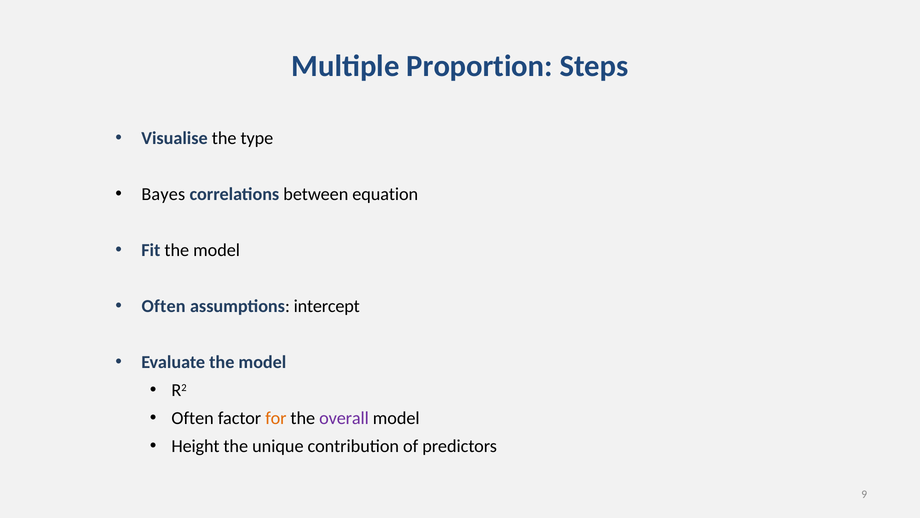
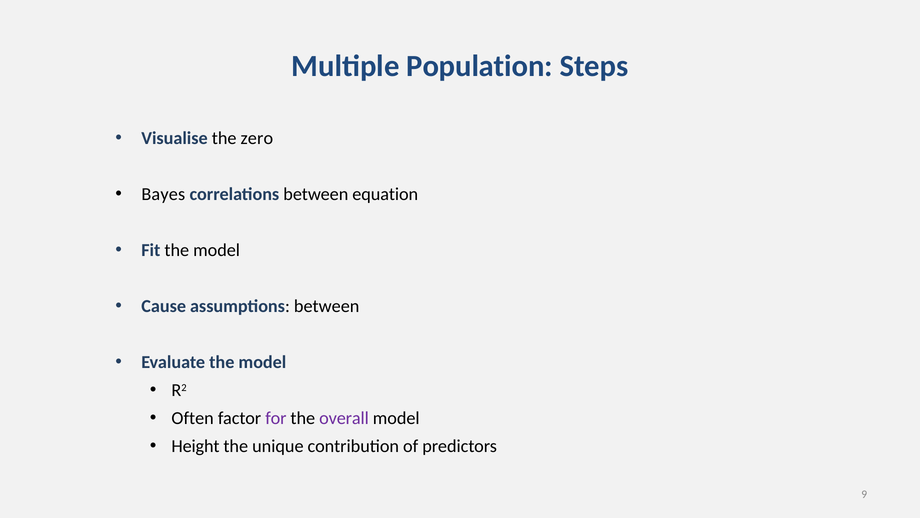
Proportion: Proportion -> Population (480, 66)
type: type -> zero (257, 138)
Often: Often -> Cause (164, 306)
assumptions intercept: intercept -> between (327, 306)
for colour: orange -> purple (276, 418)
